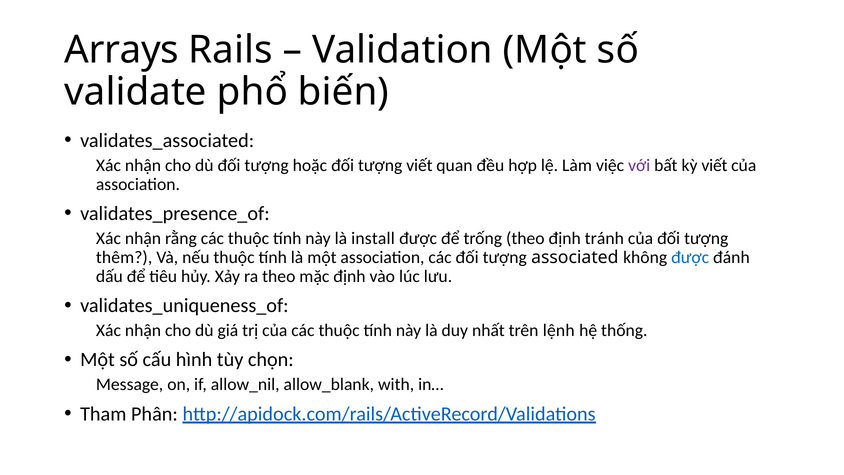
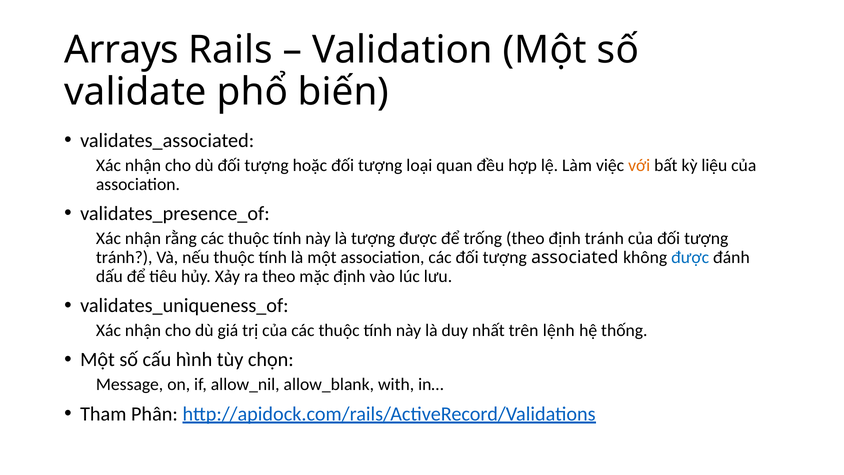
tượng viết: viết -> loại (419, 165)
với colour: purple -> orange (639, 165)
kỳ viết: viết -> liệu (714, 165)
là install: install -> tượng (373, 238)
thêm: thêm -> tránh (124, 257)
